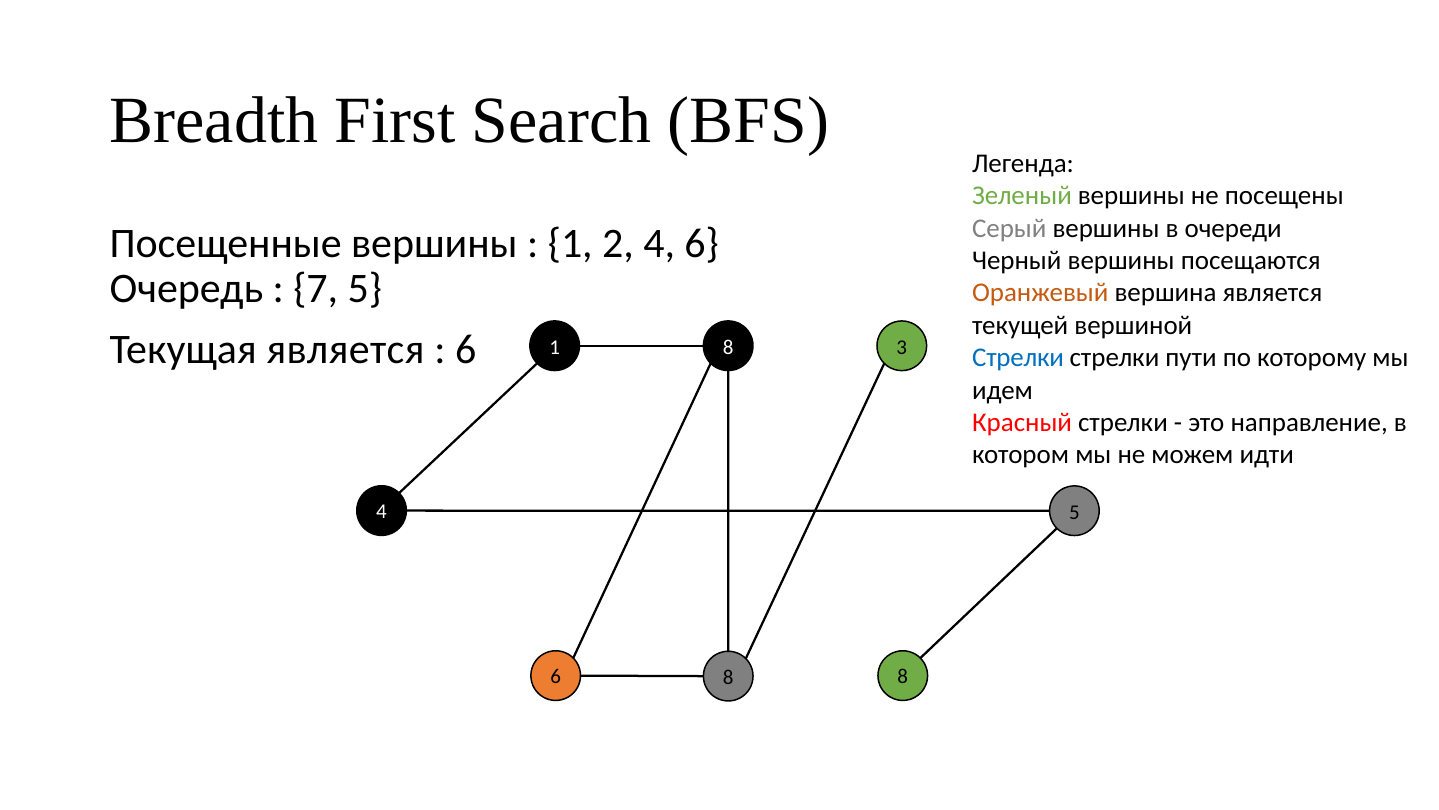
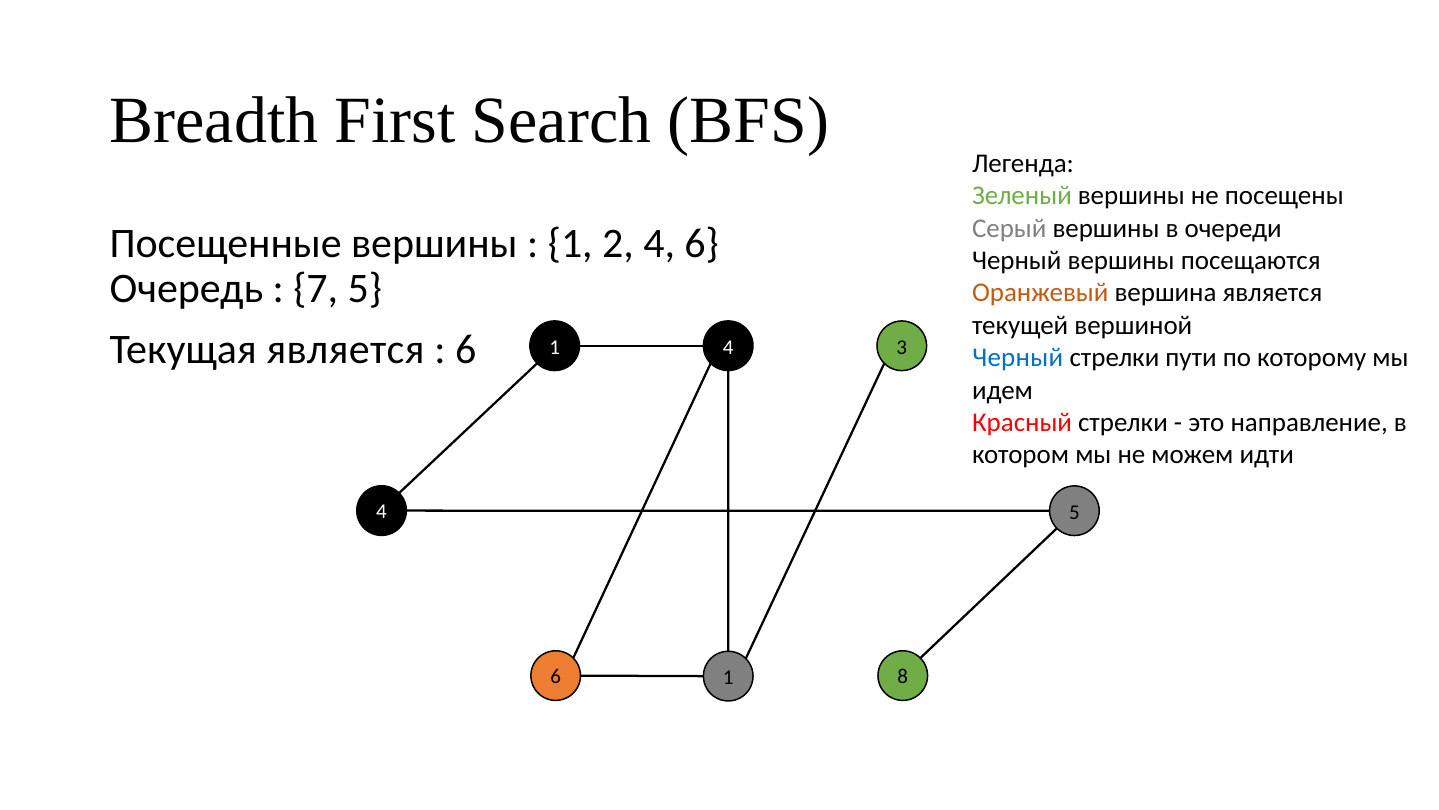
1 8: 8 -> 4 (728, 347)
Стрелки: Стрелки -> Черный (1018, 358)
8: 8 -> 1 (728, 677)
